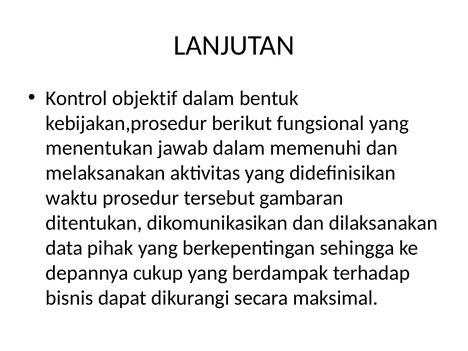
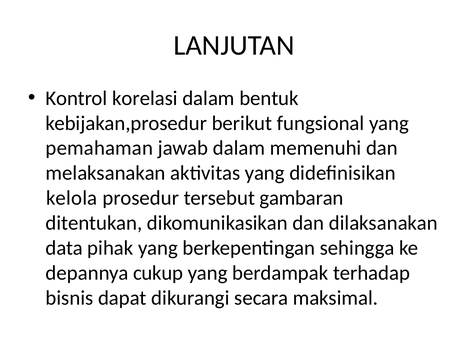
objektif: objektif -> korelasi (145, 98)
menentukan: menentukan -> pemahaman (99, 148)
waktu: waktu -> kelola (72, 198)
